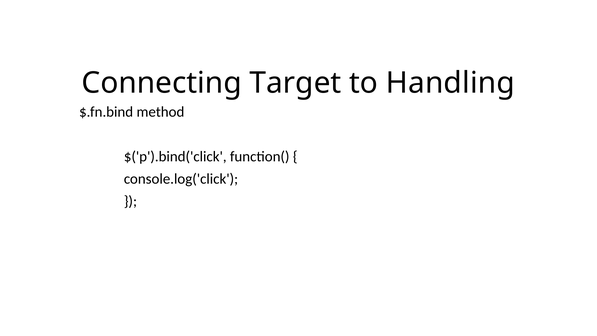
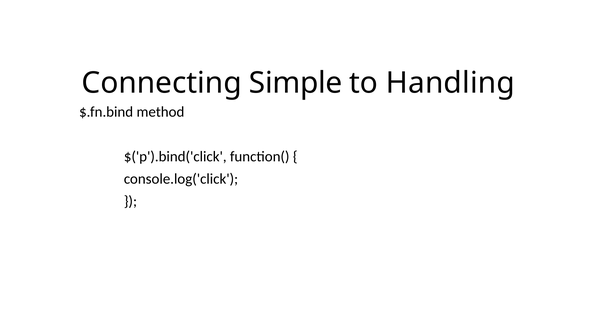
Target: Target -> Simple (296, 83)
